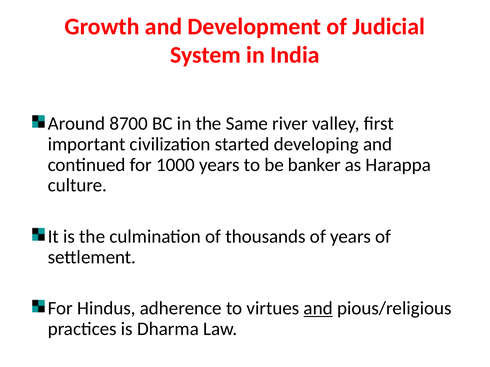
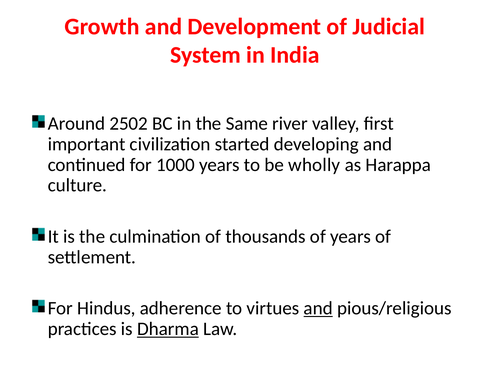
8700: 8700 -> 2502 (129, 124)
banker: banker -> wholly (314, 165)
Dharma underline: none -> present (168, 329)
